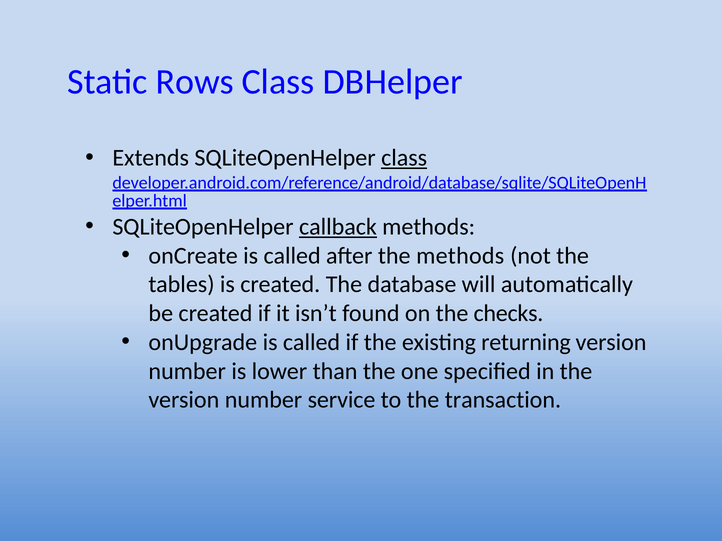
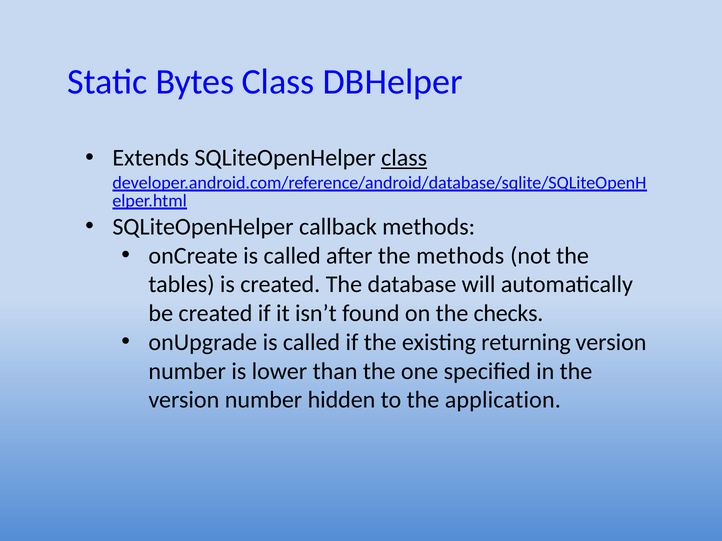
Rows: Rows -> Bytes (195, 82)
callback underline: present -> none (338, 227)
service: service -> hidden (341, 400)
transaction: transaction -> application (503, 400)
